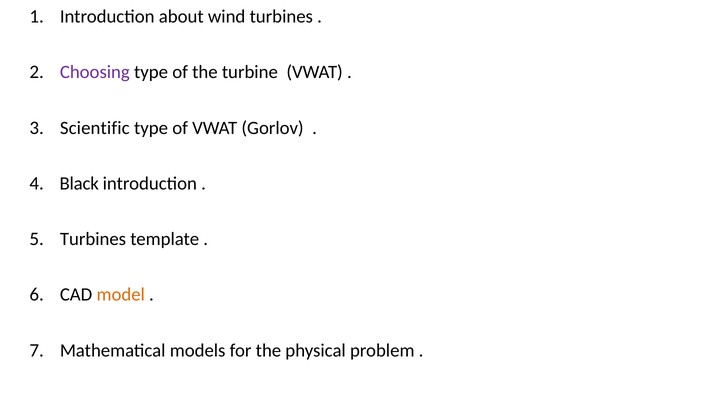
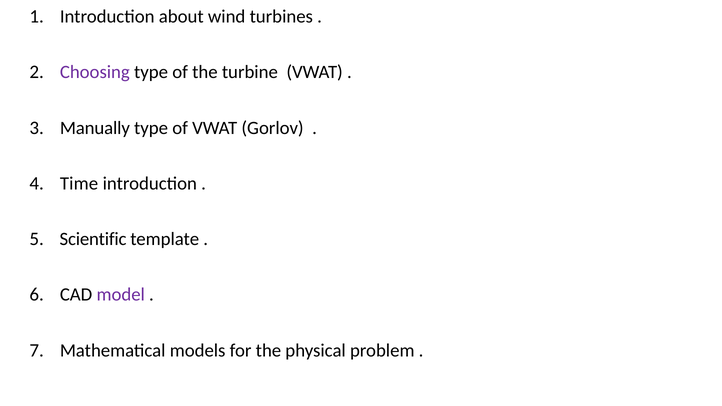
Scientific: Scientific -> Manually (95, 128)
Black: Black -> Time (79, 184)
Turbines: Turbines -> Scientific (93, 239)
model colour: orange -> purple (121, 295)
